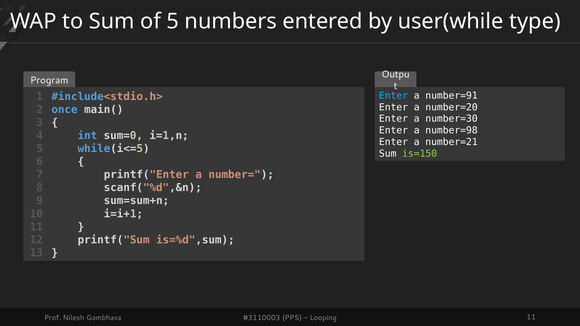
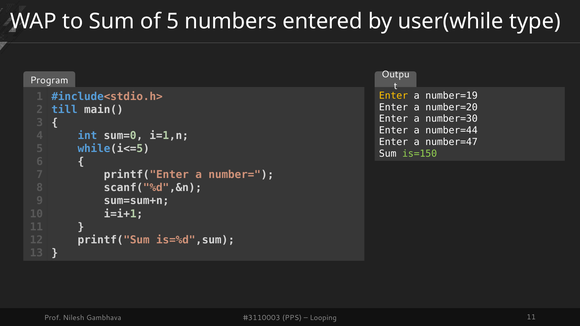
Enter colour: light blue -> yellow (394, 96)
number=91: number=91 -> number=19 (452, 96)
once: once -> till (65, 110)
number=98: number=98 -> number=44 (452, 130)
number=21: number=21 -> number=47 (452, 142)
